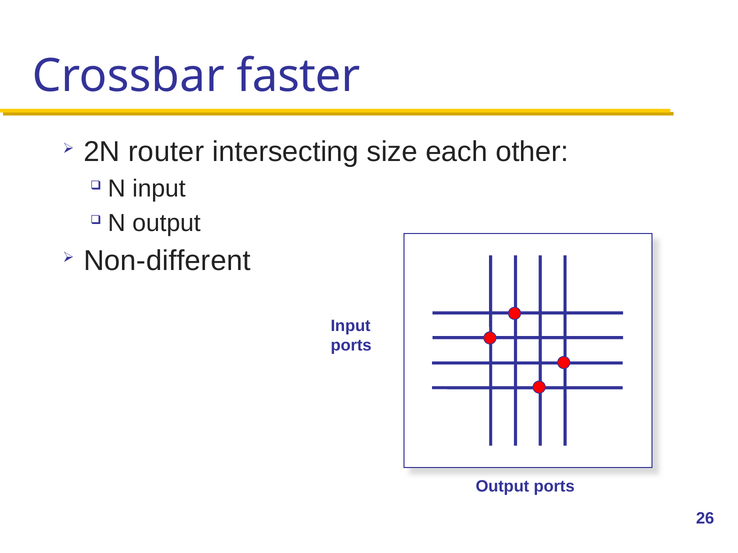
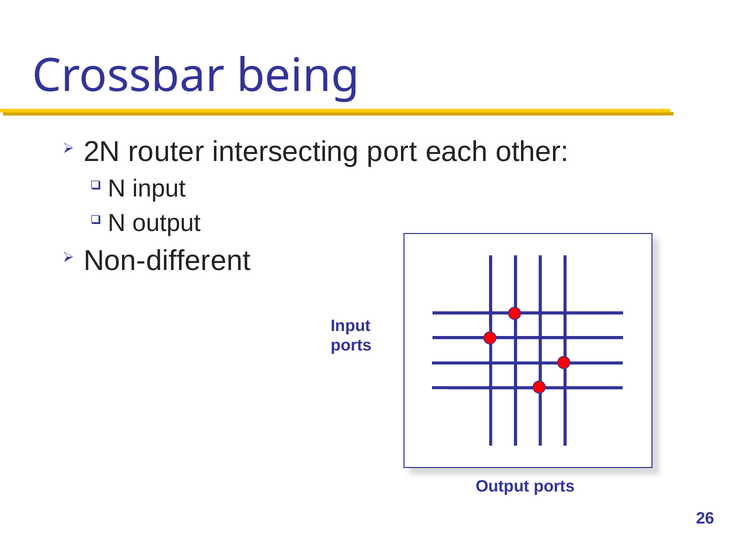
faster: faster -> being (298, 76)
size: size -> port (392, 152)
